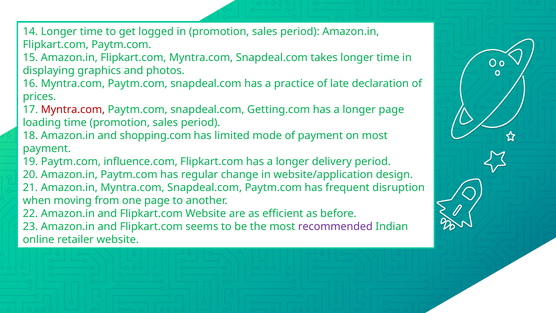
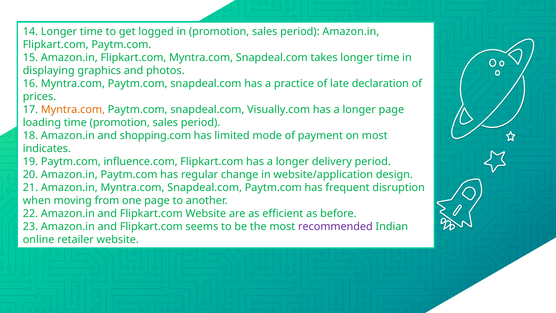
Myntra.com colour: red -> orange (73, 110)
Getting.com: Getting.com -> Visually.com (279, 110)
payment: payment -> indicates (47, 149)
